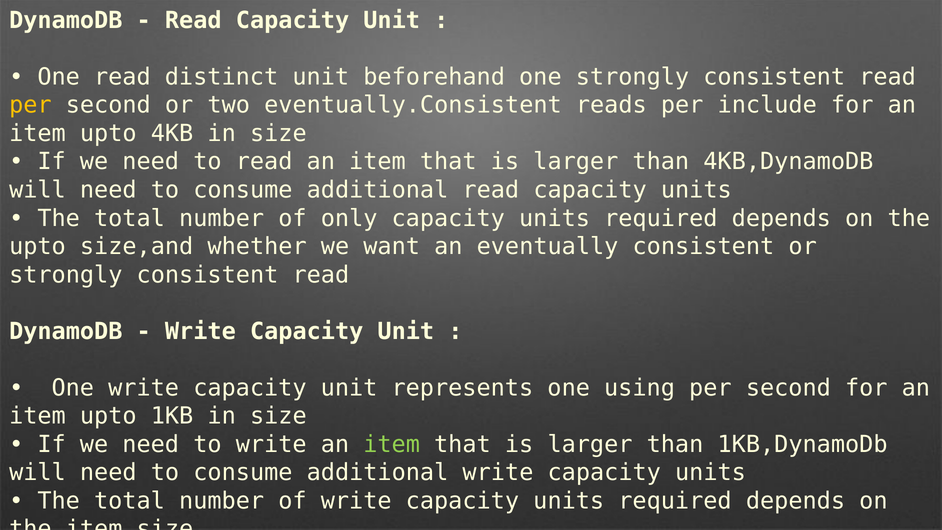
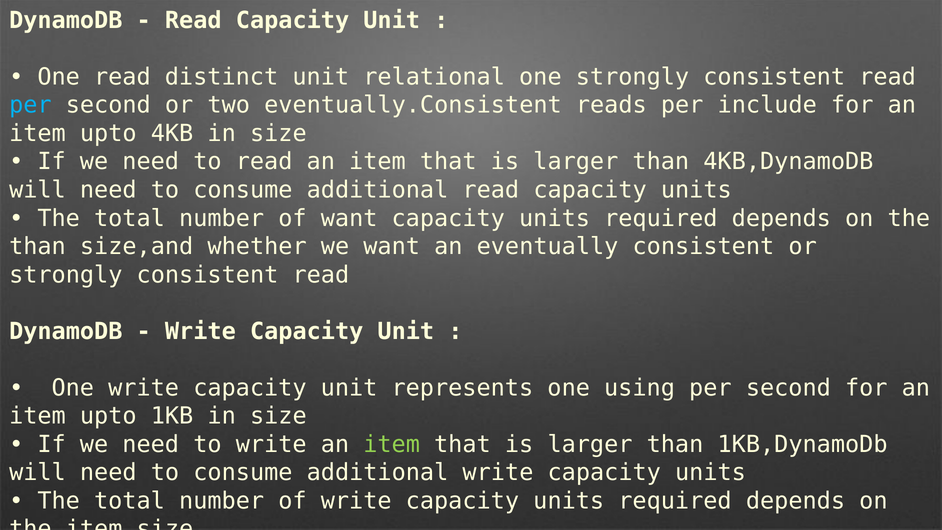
beforehand: beforehand -> relational (434, 77)
per colour: yellow -> light blue (30, 105)
of only: only -> want (349, 218)
upto: upto -> than (37, 246)
